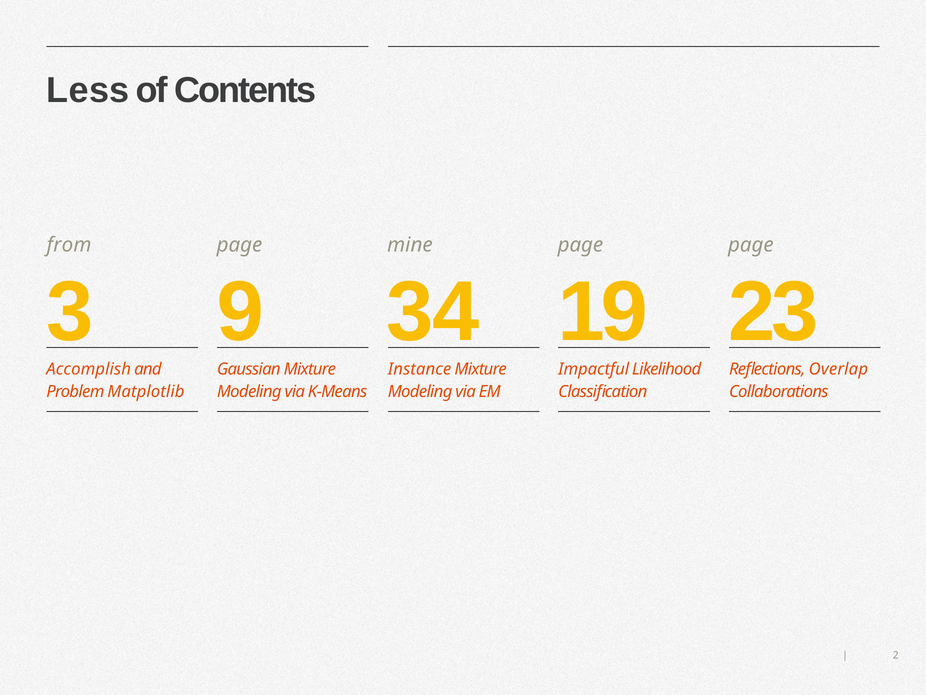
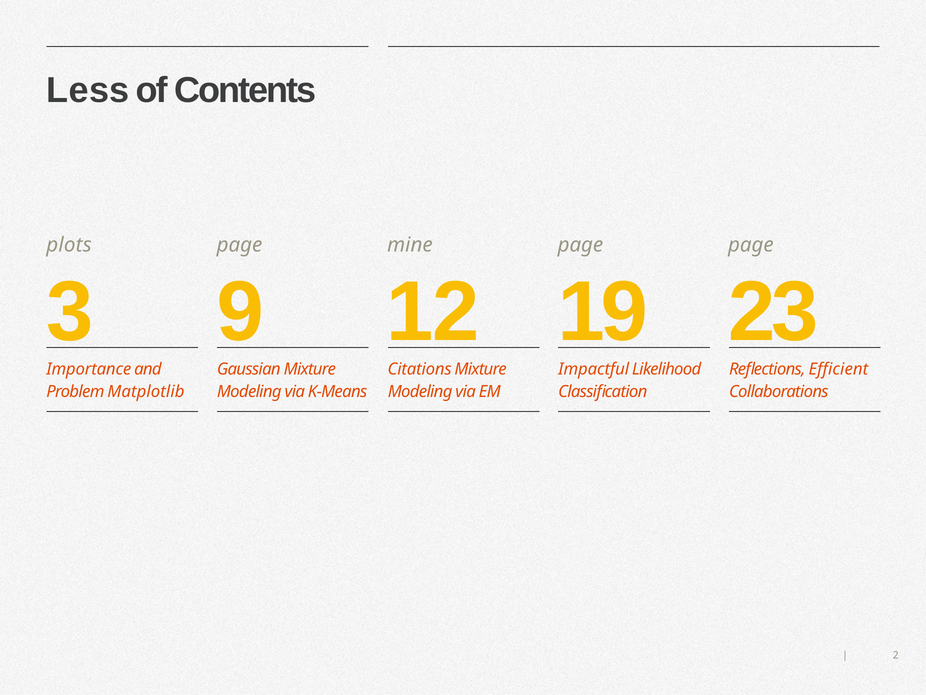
from: from -> plots (69, 245)
34: 34 -> 12 (433, 312)
Accomplish: Accomplish -> Importance (89, 369)
Instance: Instance -> Citations (420, 369)
Overlap: Overlap -> Efficient (838, 369)
